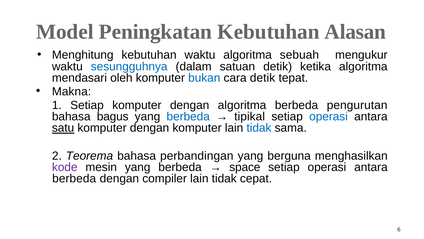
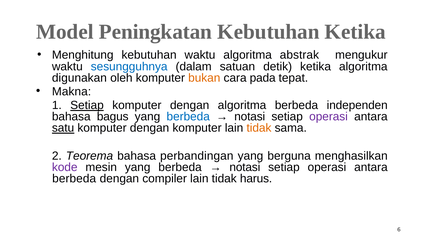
Kebutuhan Alasan: Alasan -> Ketika (355, 32)
sebuah: sebuah -> abstrak (299, 55)
mendasari: mendasari -> digunakan (79, 78)
bukan colour: blue -> orange (204, 78)
cara detik: detik -> pada (263, 78)
Setiap underline: none -> present (87, 105)
pengurutan: pengurutan -> independen (357, 105)
tipikal: tipikal -> notasi (250, 117)
operasi colour: blue -> purple (329, 117)
tidak colour: blue -> orange (259, 128)
space: space -> notasi (245, 167)
cepat: cepat -> harus (256, 178)
